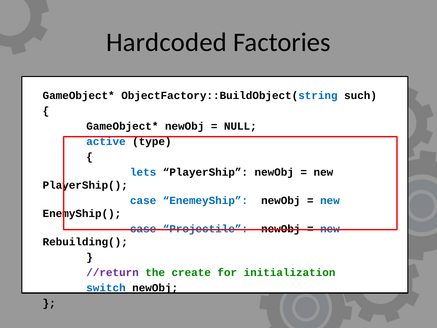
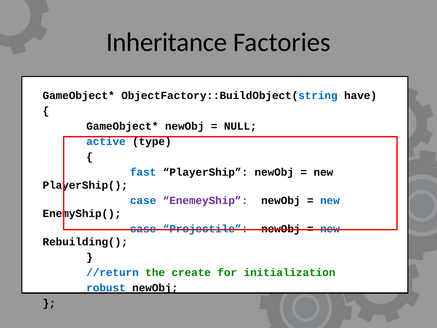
Hardcoded: Hardcoded -> Inheritance (167, 42)
such: such -> have (361, 95)
lets: lets -> fast (143, 172)
EnemeyShip colour: blue -> purple (205, 200)
//return colour: purple -> blue (113, 272)
switch: switch -> robust (106, 288)
